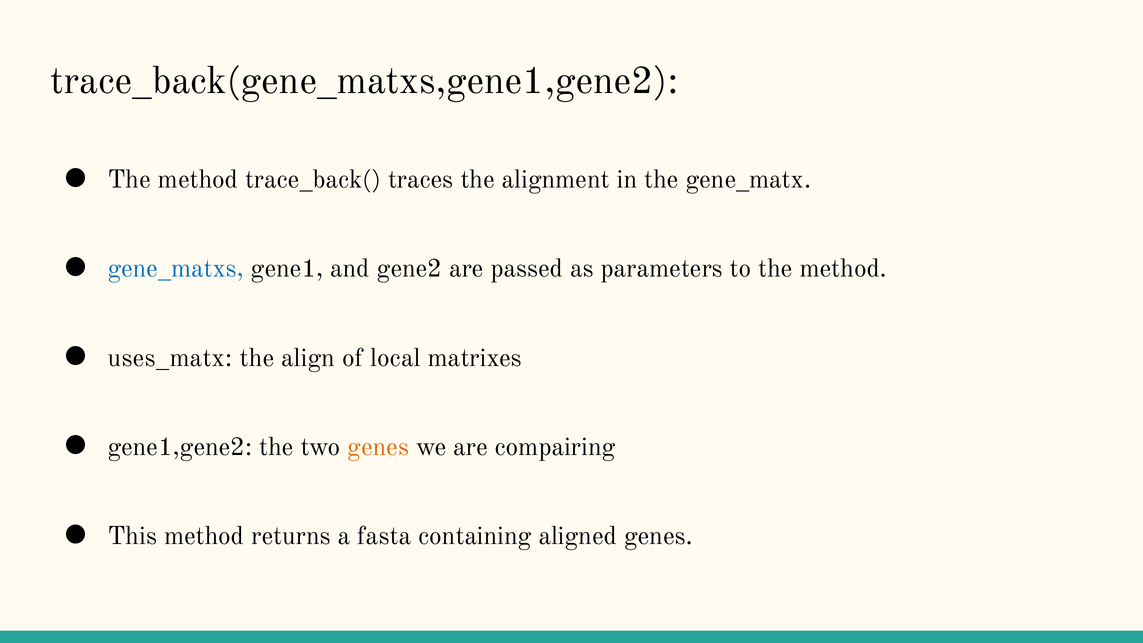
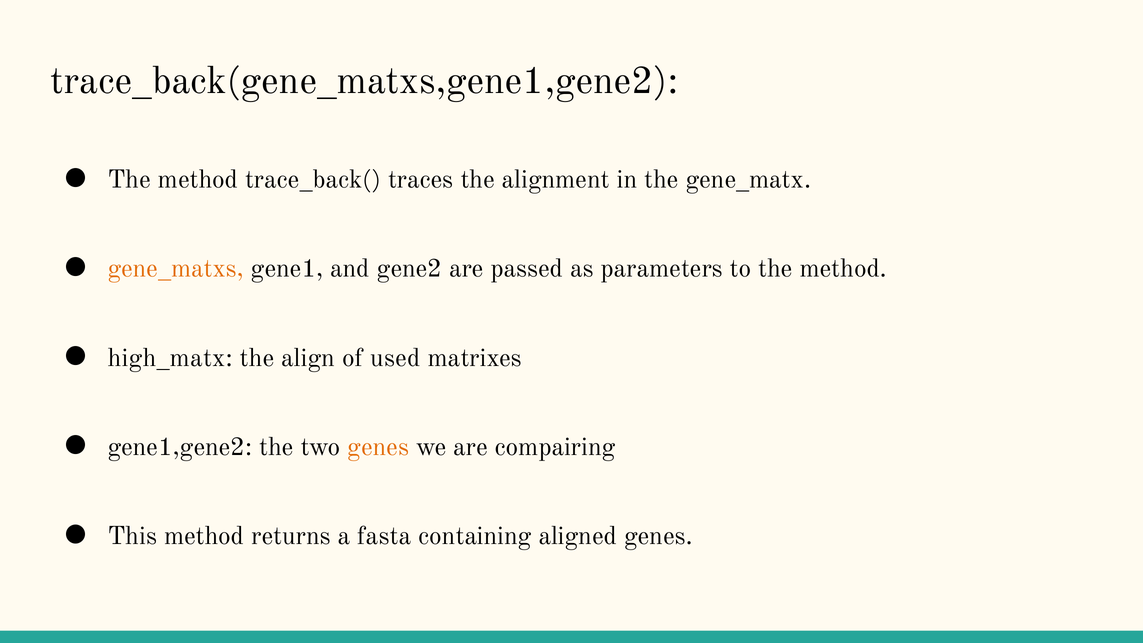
gene_matxs colour: blue -> orange (176, 269)
uses_matx: uses_matx -> high_matx (170, 358)
local: local -> used (395, 358)
